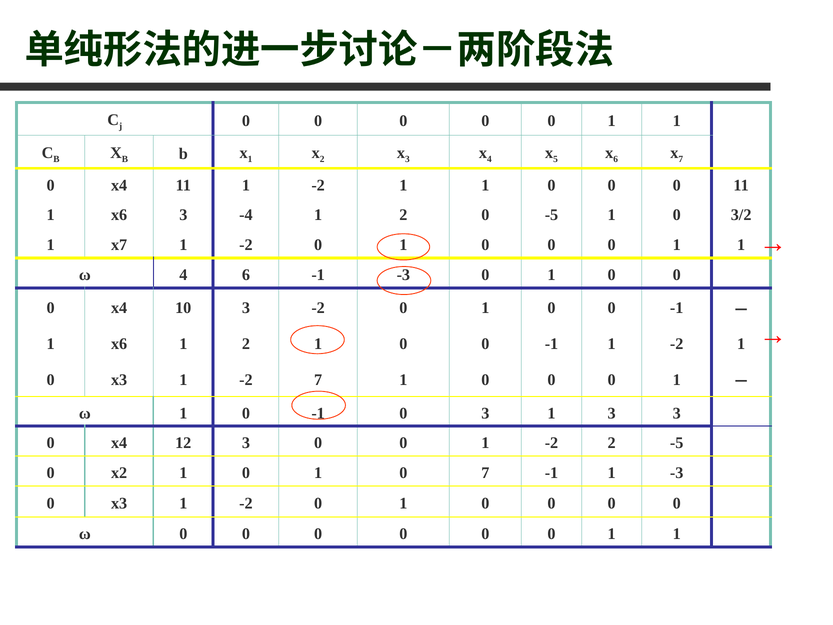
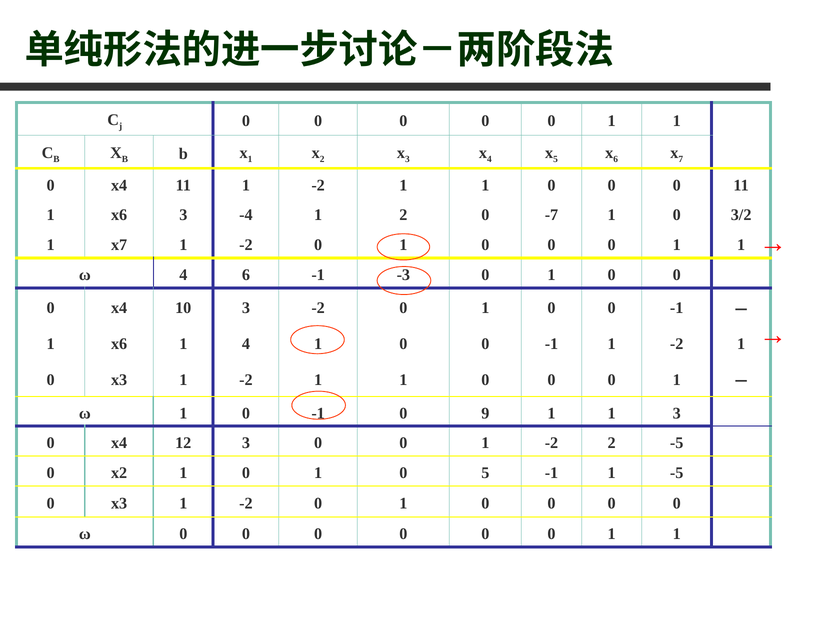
0 -5: -5 -> -7 (551, 215)
x6 1 2: 2 -> 4 (246, 344)
x3 1 -2 7: 7 -> 1 (318, 380)
0 3: 3 -> 9 (485, 413)
3: 3 -> 1 (612, 413)
0 7: 7 -> 5 (485, 473)
1 -3: -3 -> -5 (677, 473)
